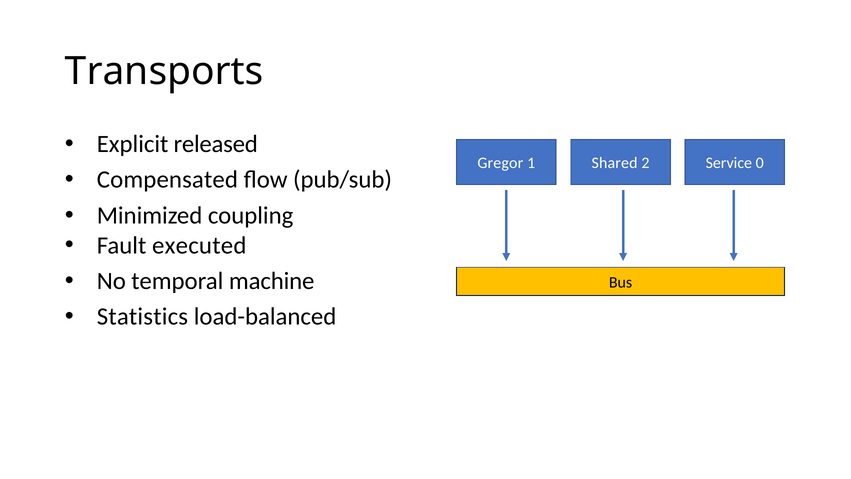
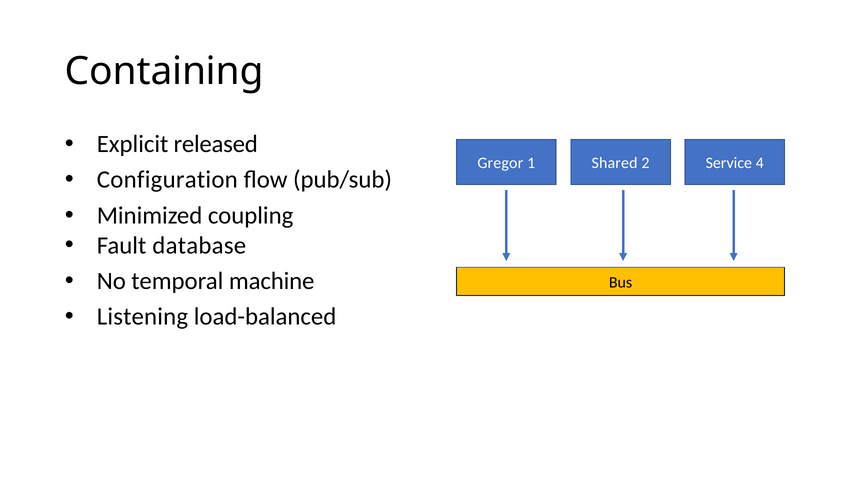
Transports: Transports -> Containing (164, 71)
0: 0 -> 4 (760, 163)
Compensated: Compensated -> Configuration (167, 180)
executed: executed -> database (199, 245)
Statistics: Statistics -> Listening (142, 316)
